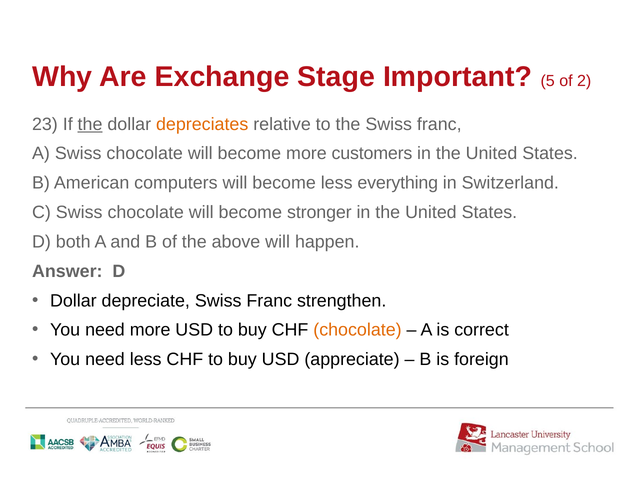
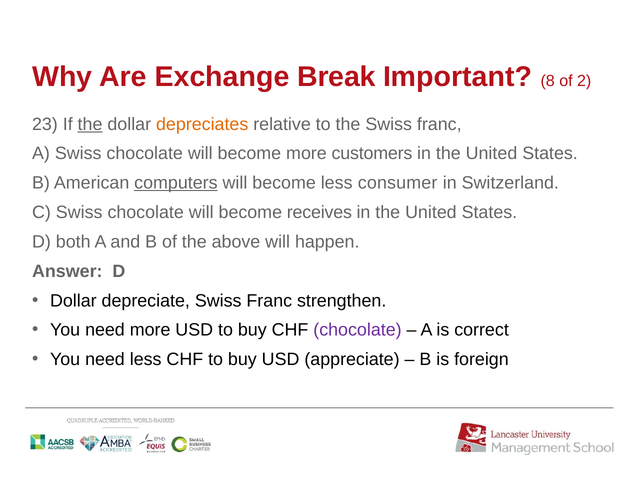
Stage: Stage -> Break (336, 77)
5: 5 -> 8 (548, 81)
computers underline: none -> present (176, 183)
everything: everything -> consumer (398, 183)
stronger: stronger -> receives (319, 213)
chocolate colour: orange -> purple (357, 330)
